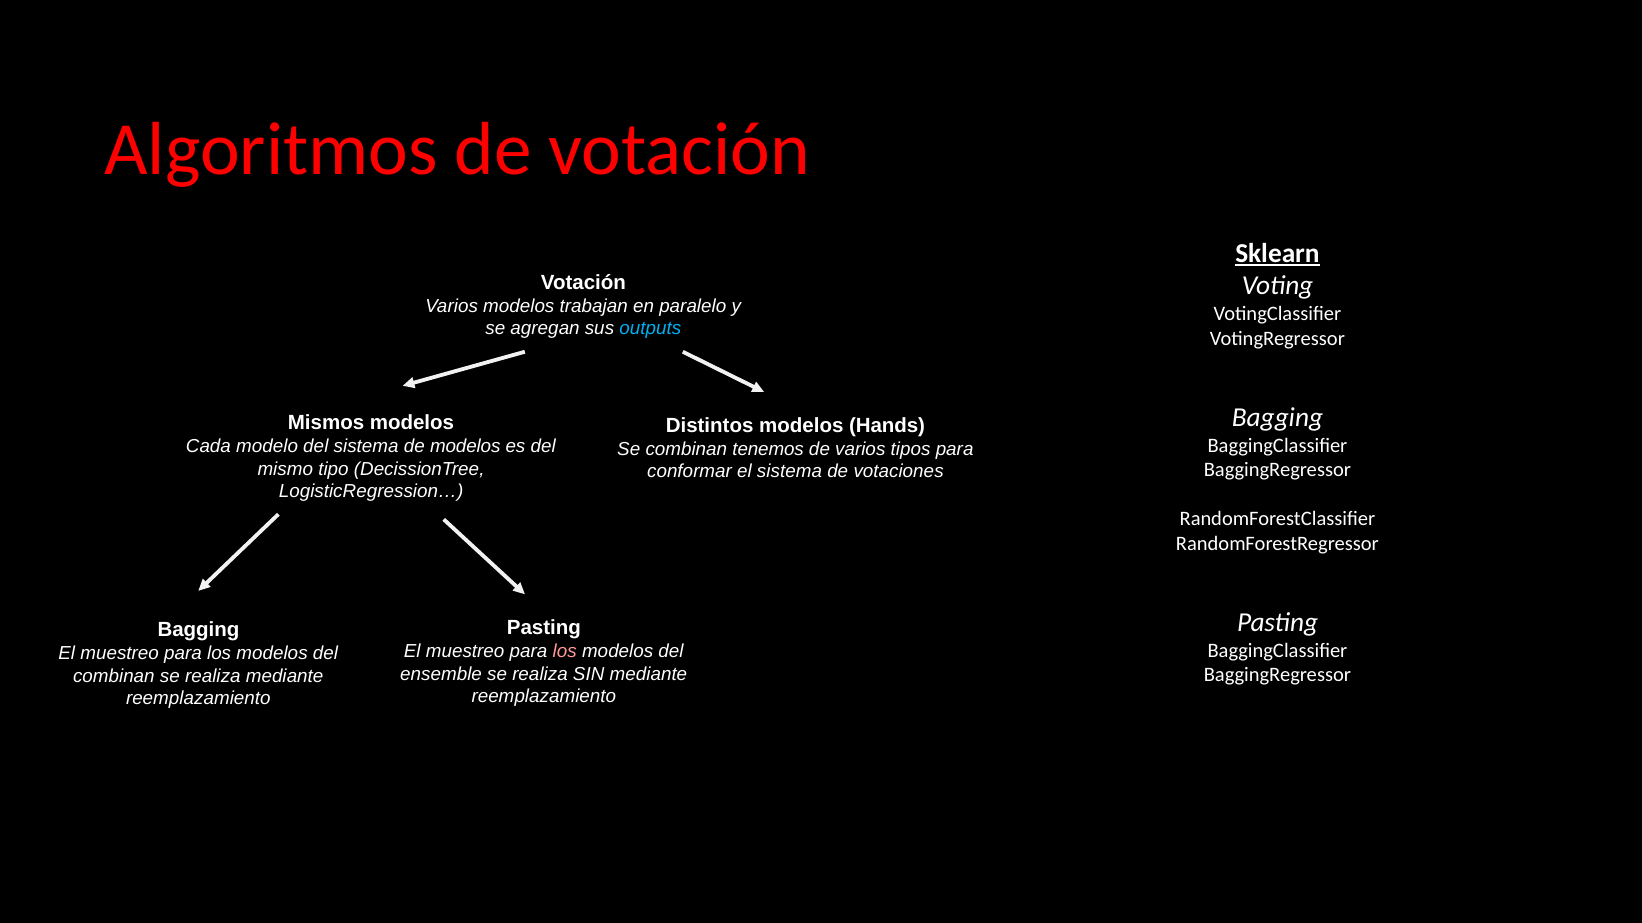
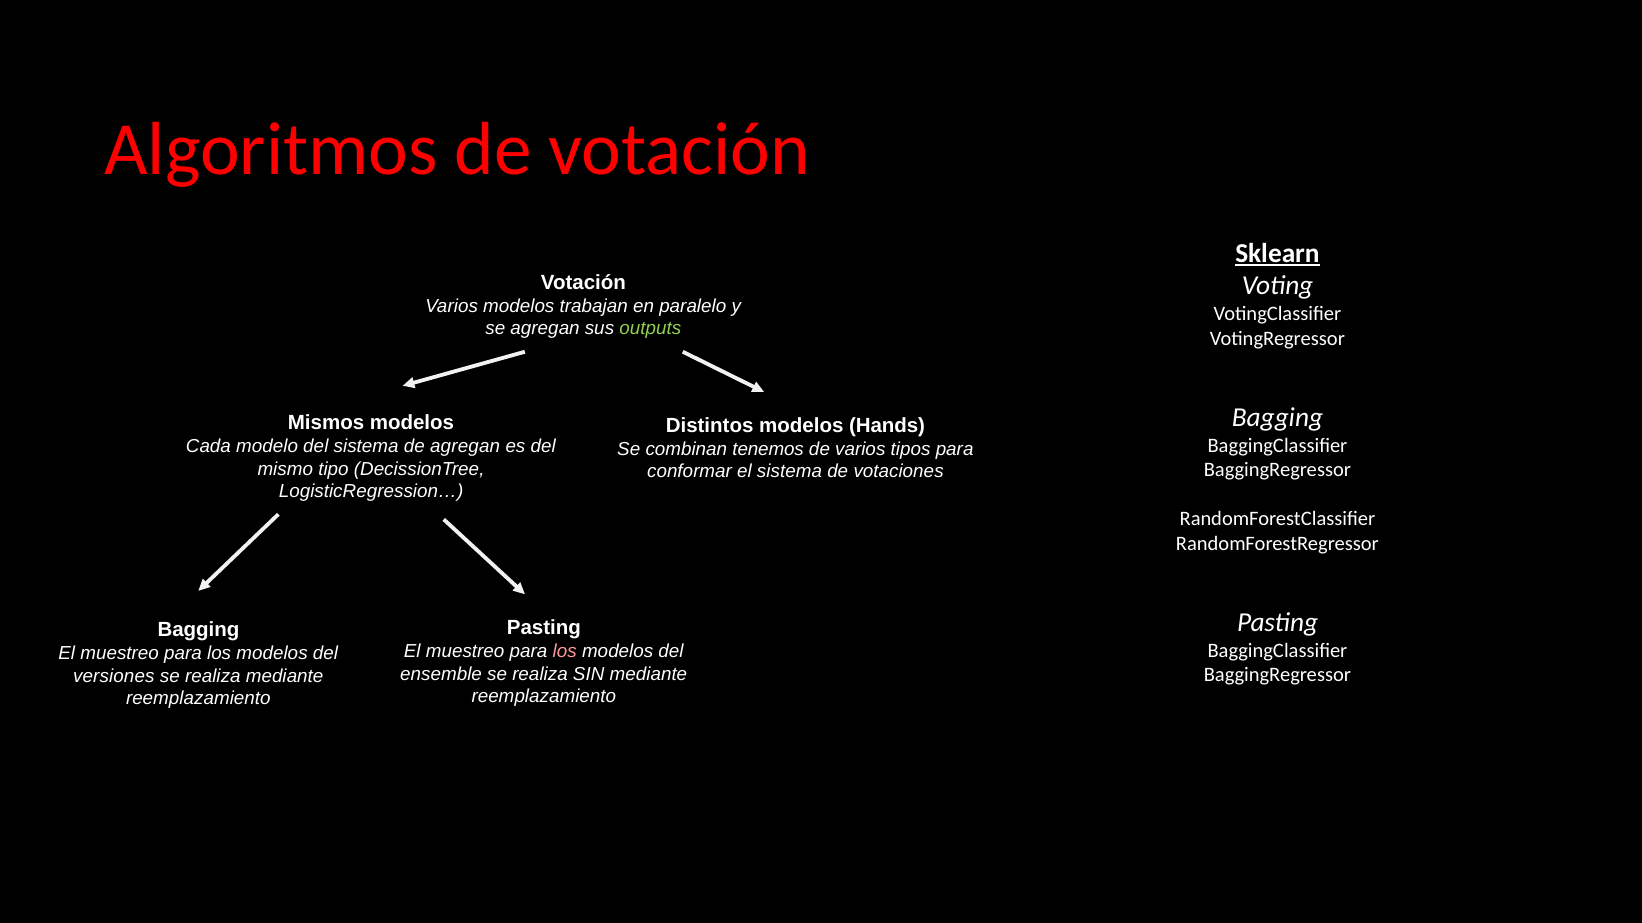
outputs colour: light blue -> light green (650, 329)
de modelos: modelos -> agregan (465, 447)
combinan: combinan -> versiones (114, 676)
